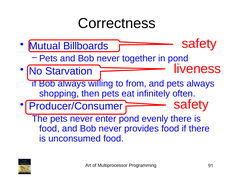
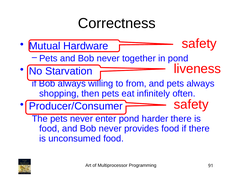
Billboards: Billboards -> Hardware (86, 46)
evenly: evenly -> harder (155, 119)
